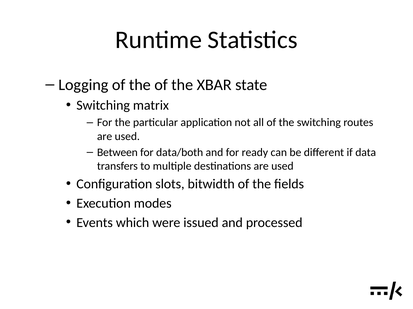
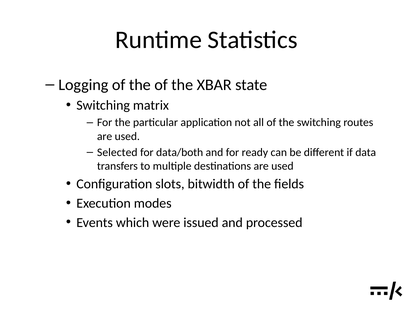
Between: Between -> Selected (117, 153)
